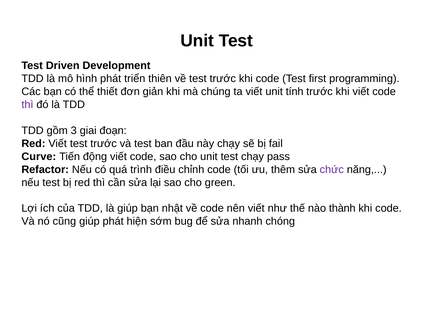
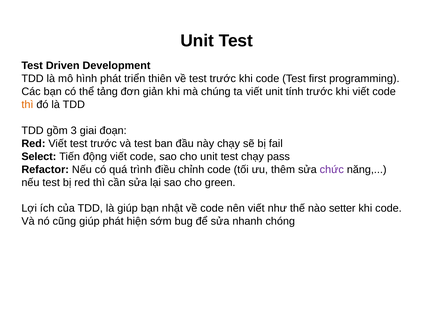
thiết: thiết -> tảng (107, 91)
thì colour: purple -> orange (27, 104)
Curve: Curve -> Select (39, 156)
thành: thành -> setter (342, 208)
